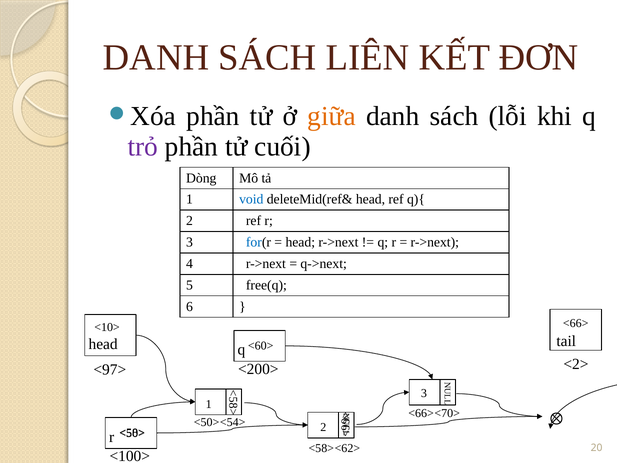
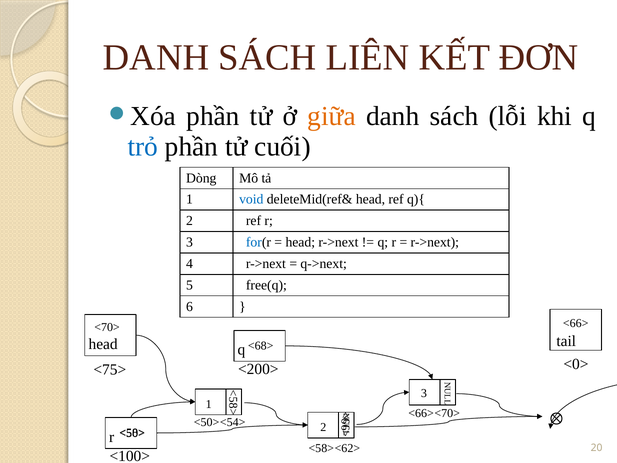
trỏ colour: purple -> blue (143, 147)
<10>: <10> -> <70> (107, 327)
<60>: <60> -> <68> (261, 346)
<2>: <2> -> <0> (576, 364)
<97>: <97> -> <75> (110, 369)
